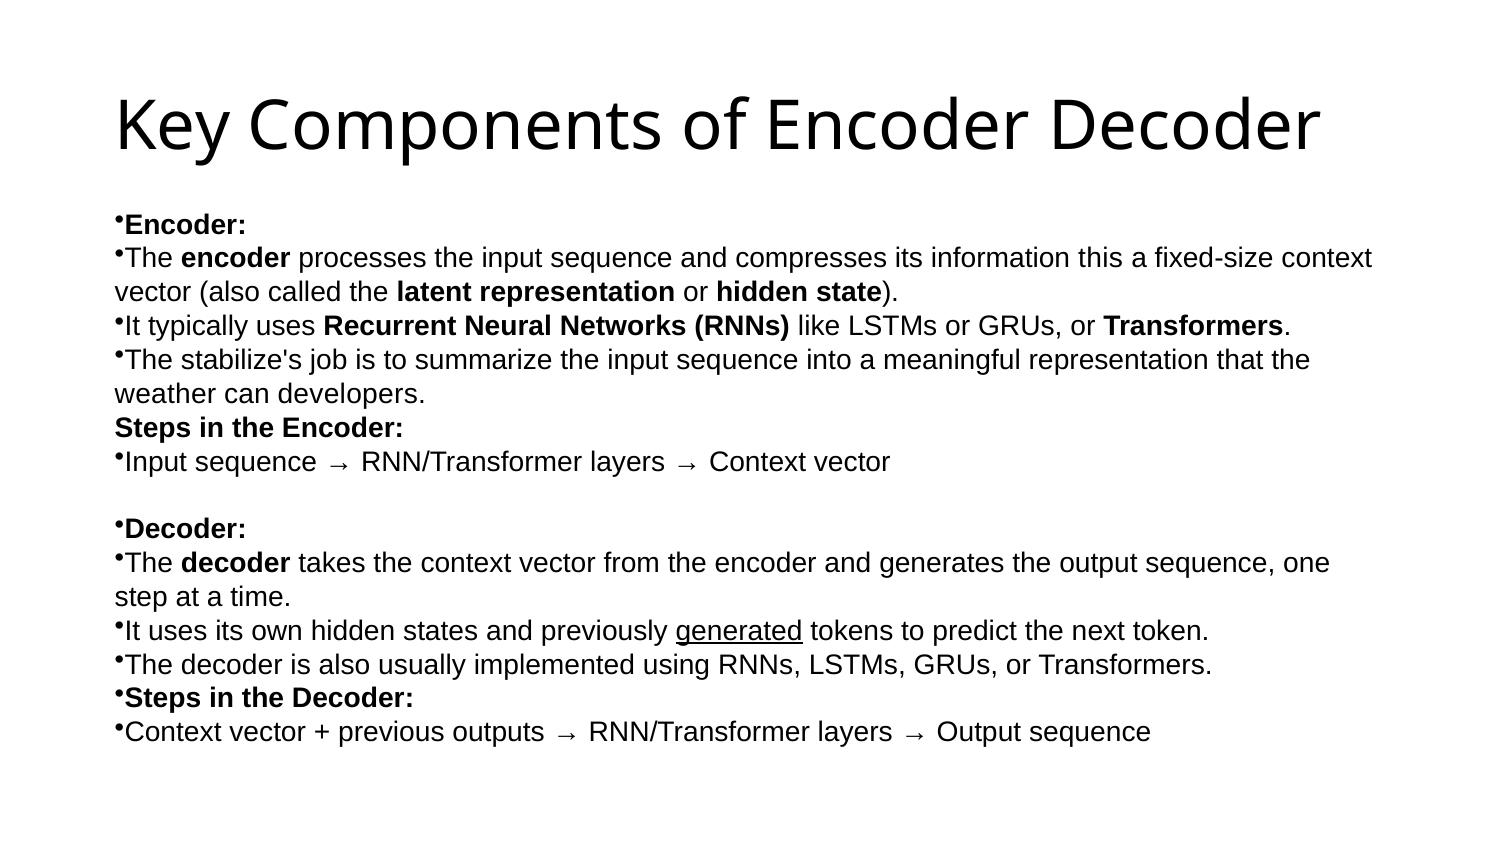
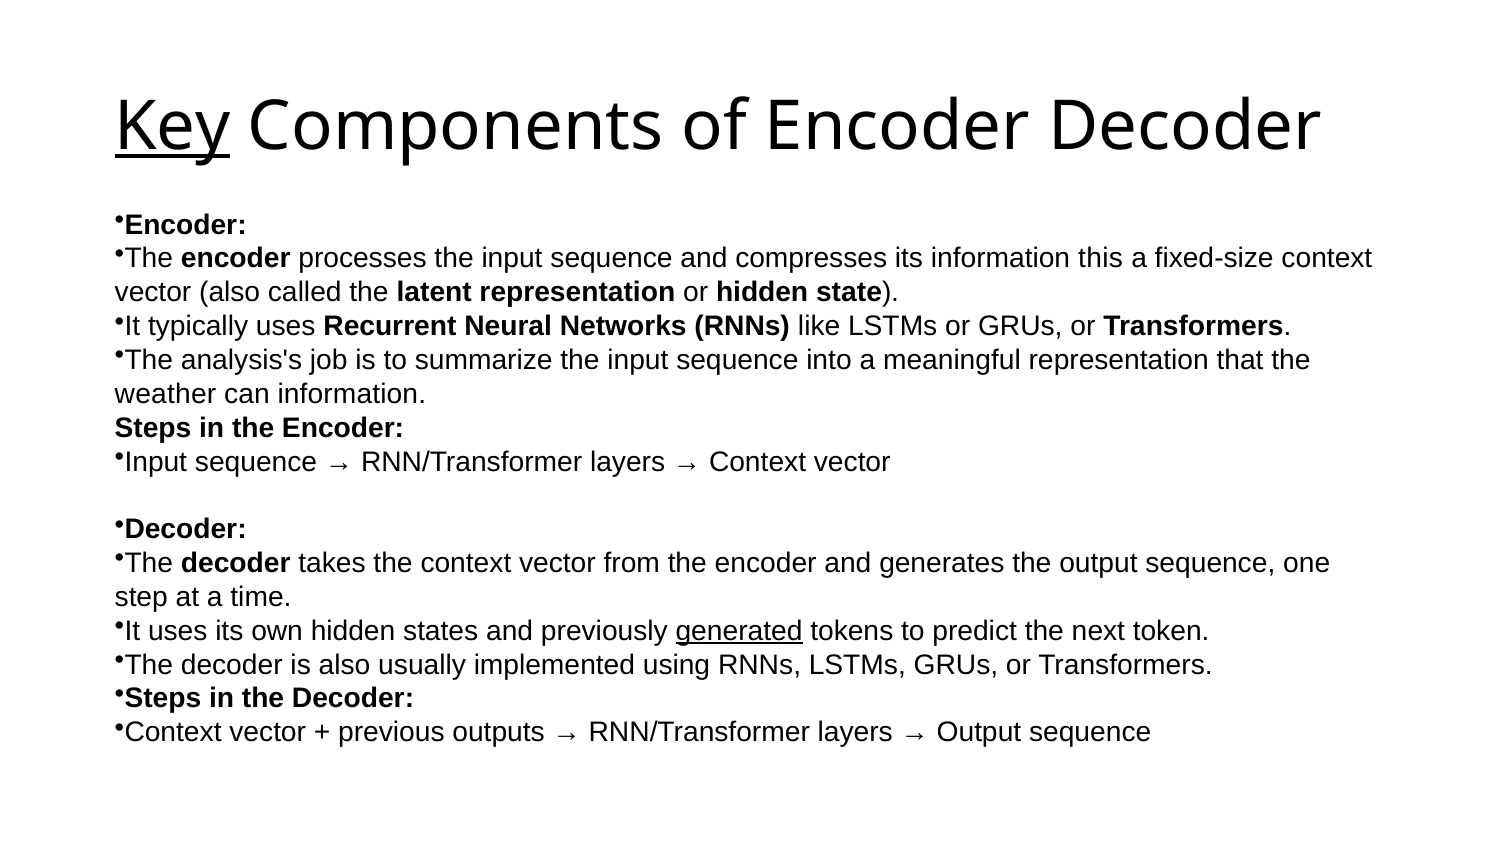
Key underline: none -> present (173, 126)
stabilize's: stabilize's -> analysis's (242, 360)
can developers: developers -> information (352, 394)
